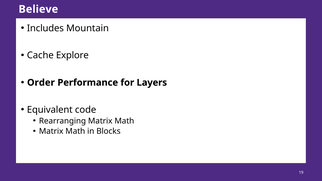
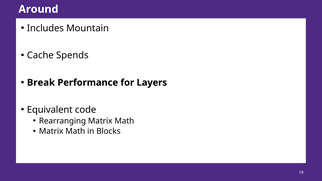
Believe: Believe -> Around (38, 9)
Explore: Explore -> Spends (72, 55)
Order: Order -> Break (41, 83)
